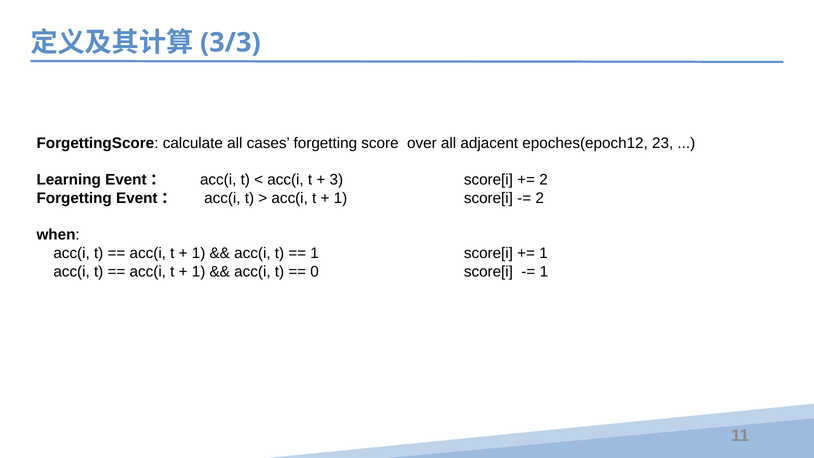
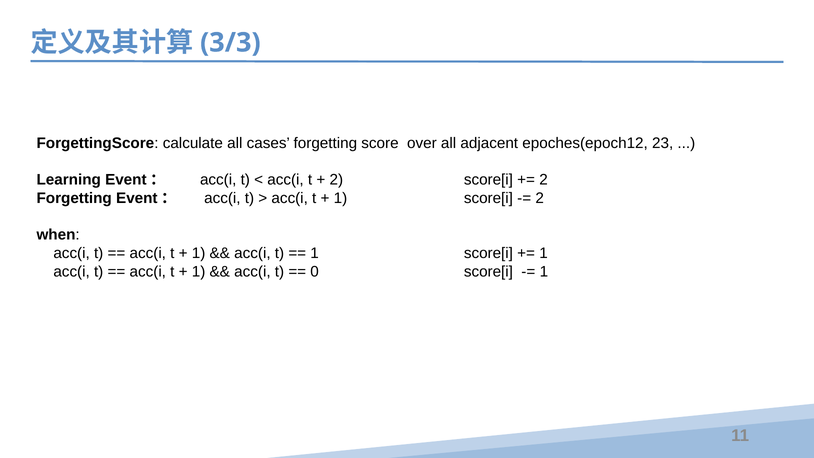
3: 3 -> 2 (336, 180)
